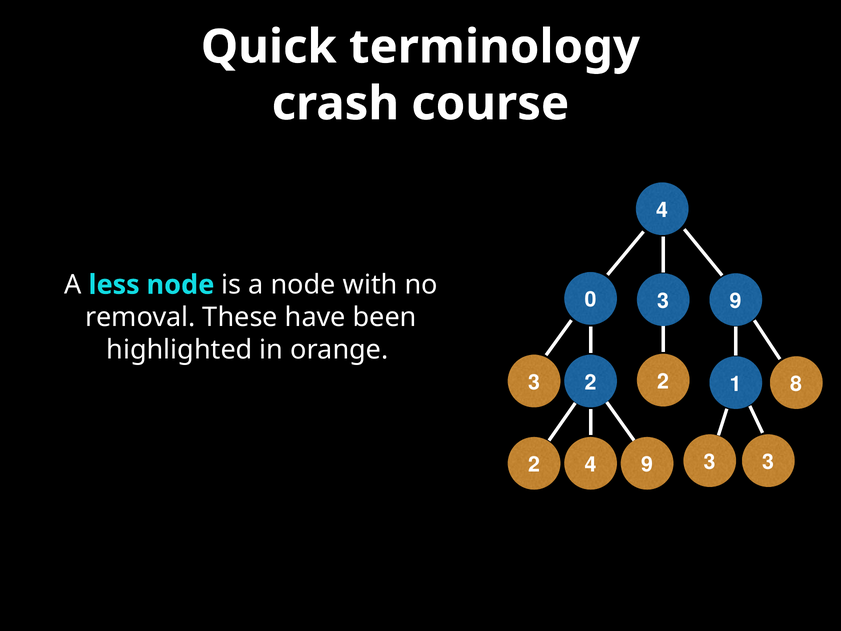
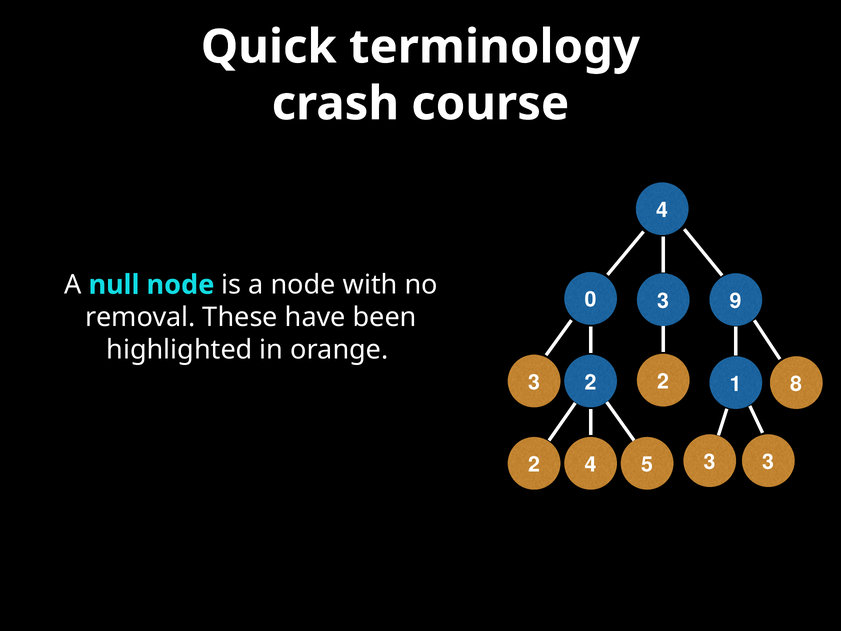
less: less -> null (114, 285)
9: 9 -> 5 (647, 465)
